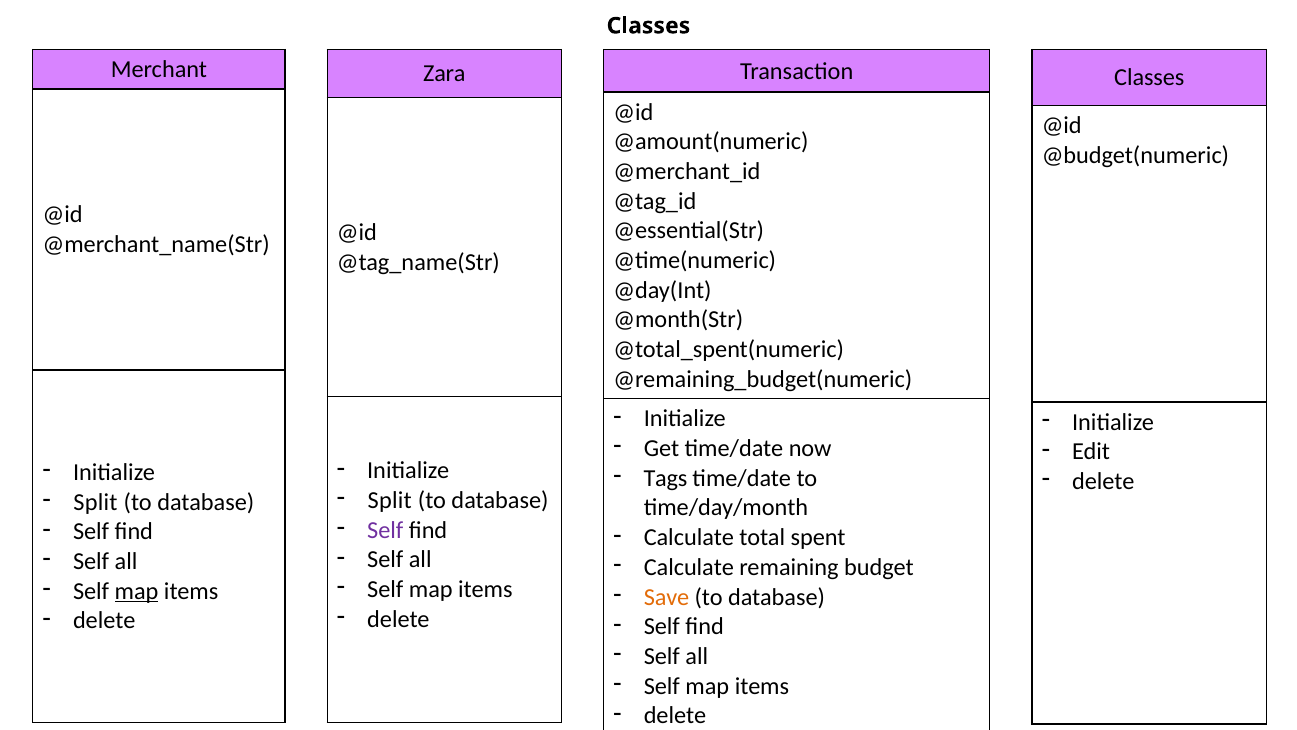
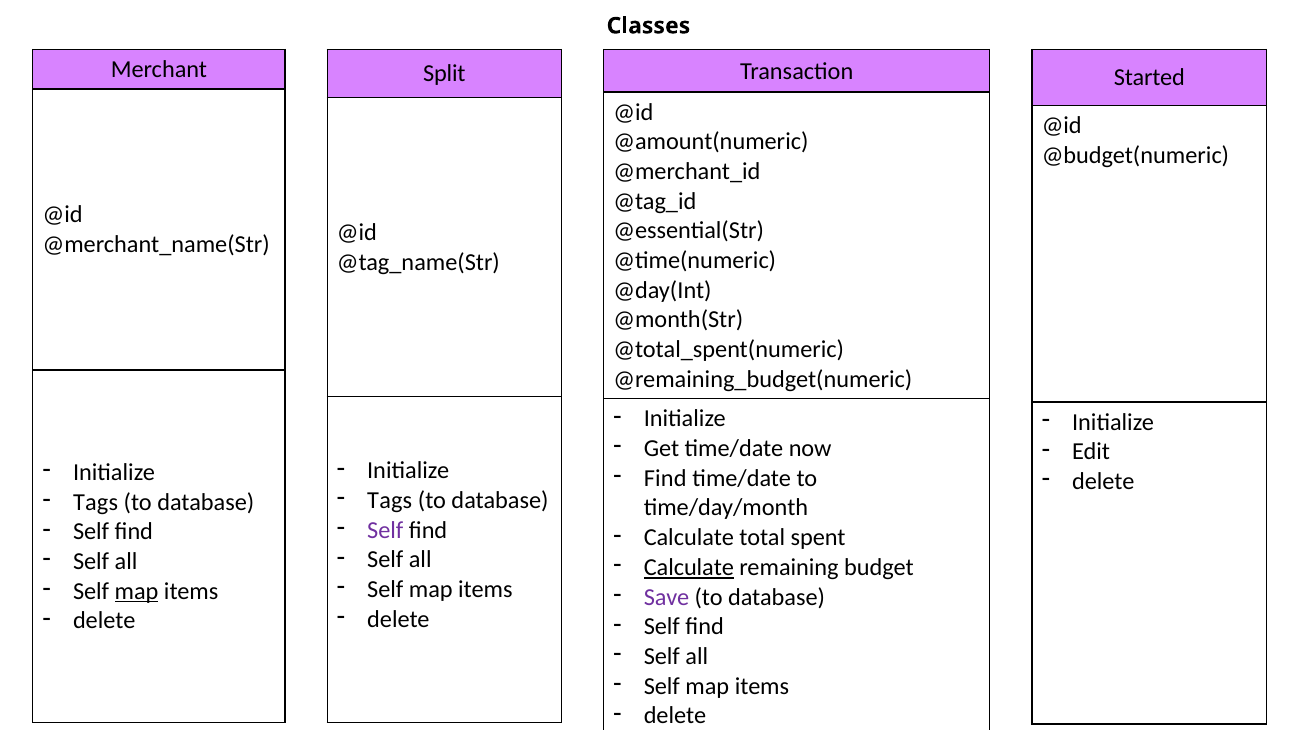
Zara: Zara -> Split (444, 74)
Classes: Classes -> Started (1149, 78)
Tags: Tags -> Find (665, 478)
Split: Split -> Tags (390, 500)
Split: Split -> Tags (96, 502)
Calculate underline: none -> present (689, 567)
Save colour: orange -> purple (666, 597)
